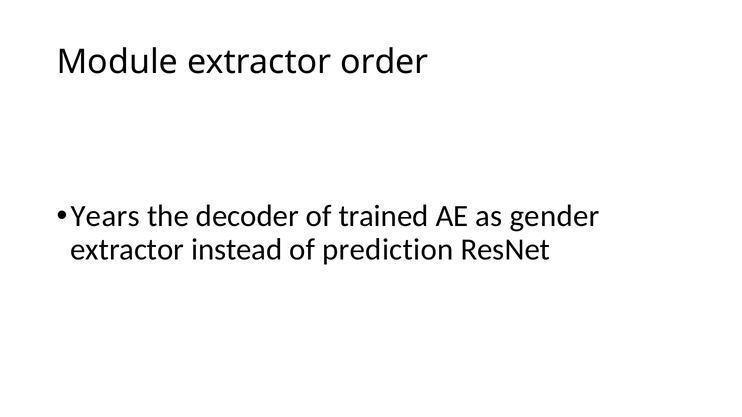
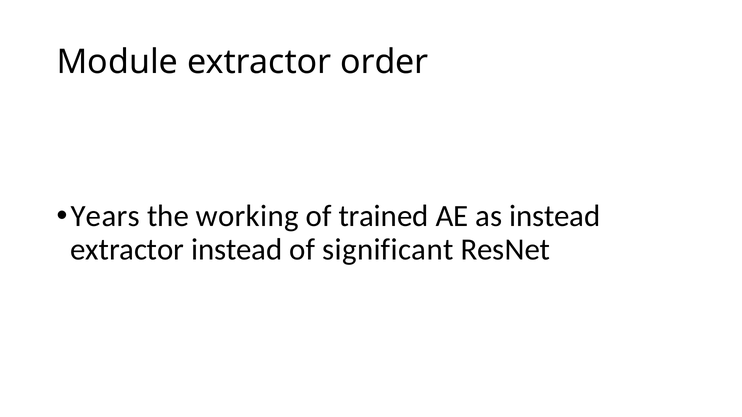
decoder: decoder -> working (247, 216)
as gender: gender -> instead (555, 216)
prediction: prediction -> significant (388, 250)
